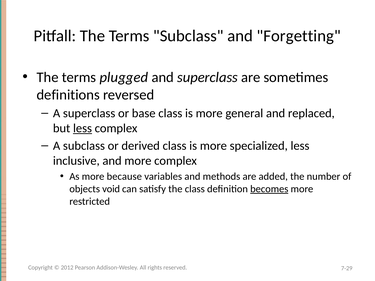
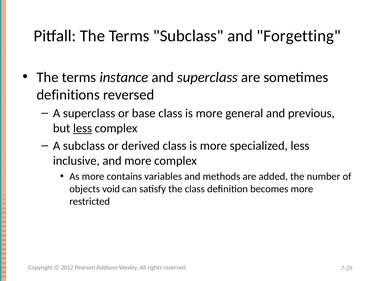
plugged: plugged -> instance (124, 77)
replaced: replaced -> previous (311, 113)
because: because -> contains (124, 177)
becomes underline: present -> none (269, 189)
